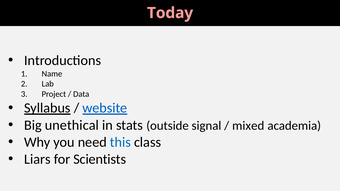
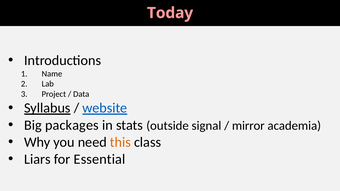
unethical: unethical -> packages (72, 125)
mixed: mixed -> mirror (248, 126)
this colour: blue -> orange (120, 142)
Scientists: Scientists -> Essential (100, 159)
